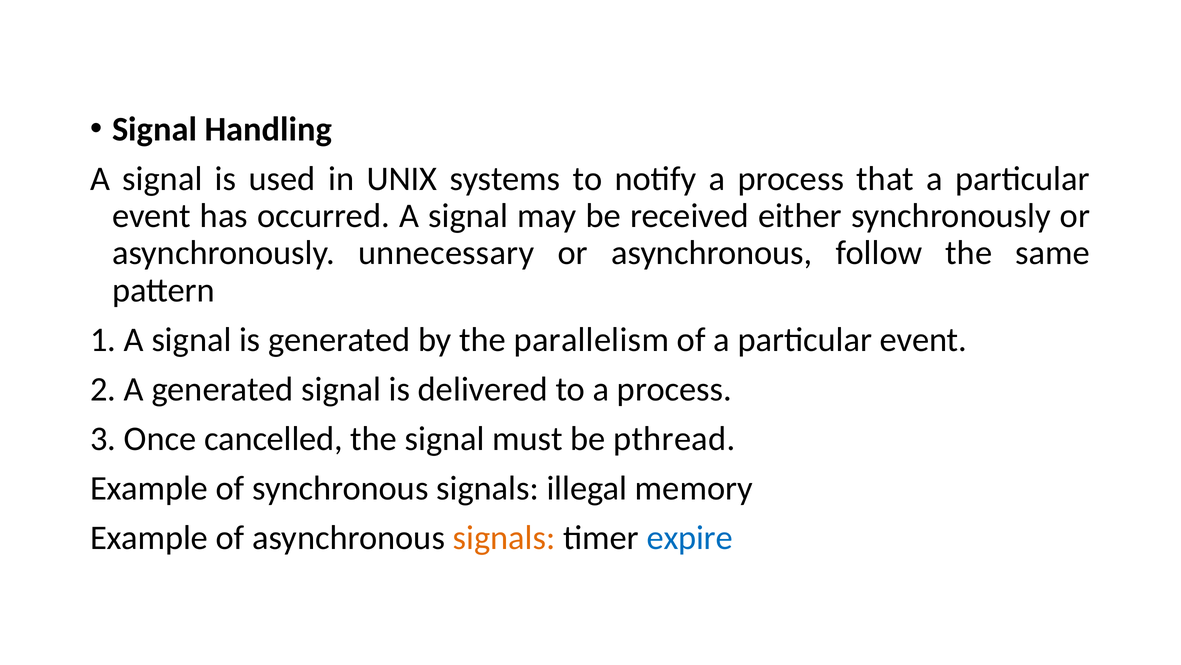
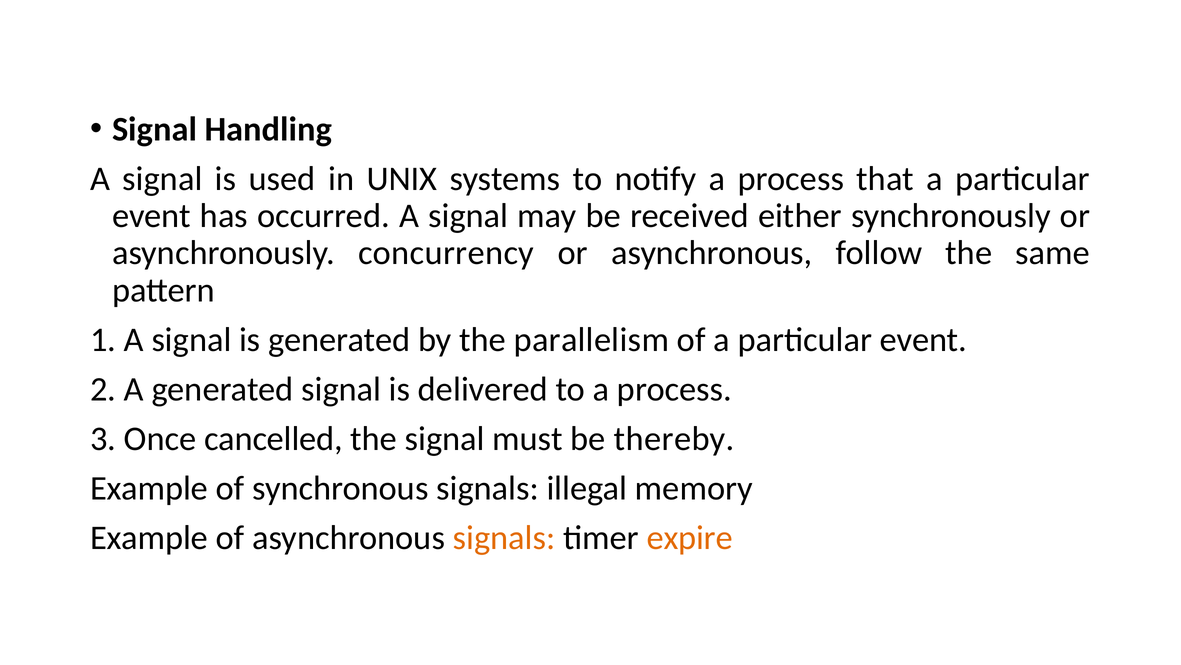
unnecessary: unnecessary -> concurrency (446, 253)
pthread: pthread -> thereby (674, 438)
expire colour: blue -> orange (690, 537)
